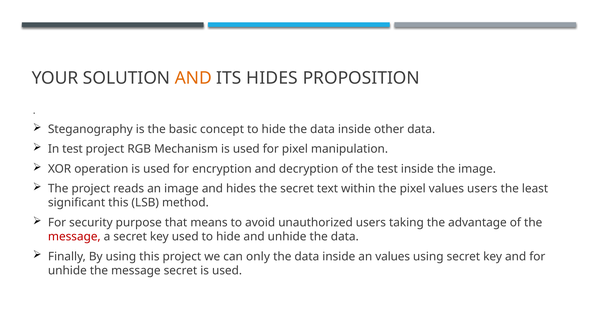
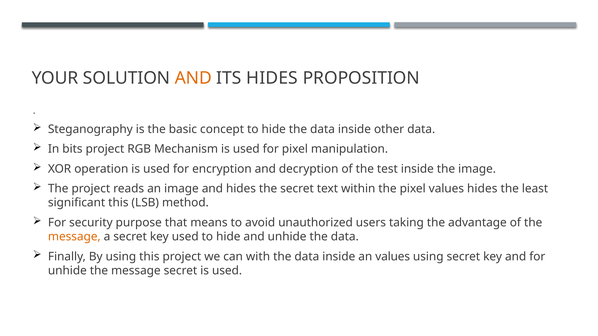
In test: test -> bits (72, 149)
values users: users -> hides (482, 189)
message colour: red -> orange (74, 237)
only: only -> with (258, 257)
